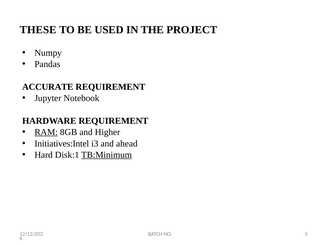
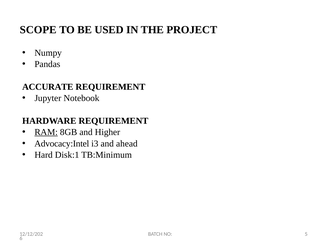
THESE: THESE -> SCOPE (38, 30)
Initiatives:Intel: Initiatives:Intel -> Advocacy:Intel (62, 144)
TB:Minimum underline: present -> none (107, 155)
